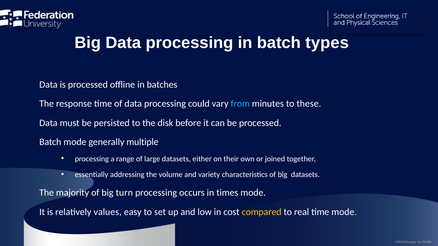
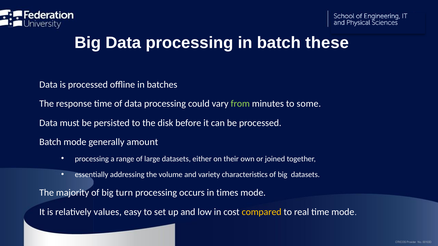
types: types -> these (327, 43)
from colour: light blue -> light green (240, 104)
these: these -> some (309, 104)
multiple: multiple -> amount (142, 142)
